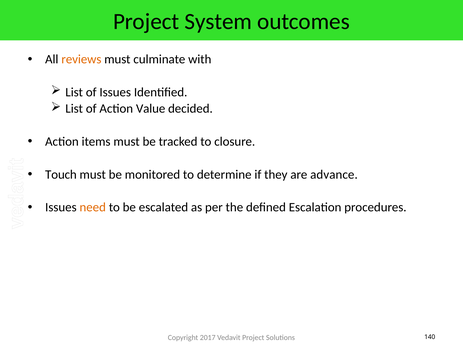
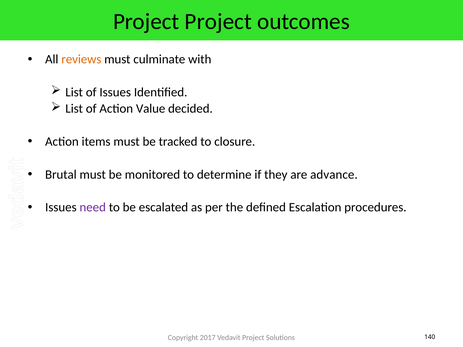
Project System: System -> Project (218, 22)
Touch: Touch -> Brutal (61, 175)
need colour: orange -> purple (93, 207)
